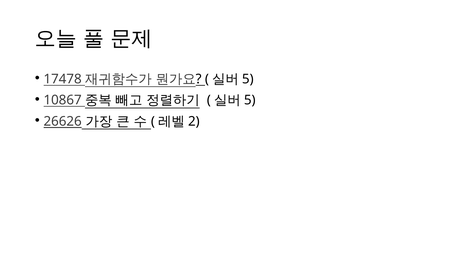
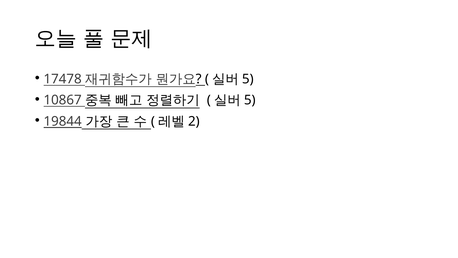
26626: 26626 -> 19844 (63, 121)
